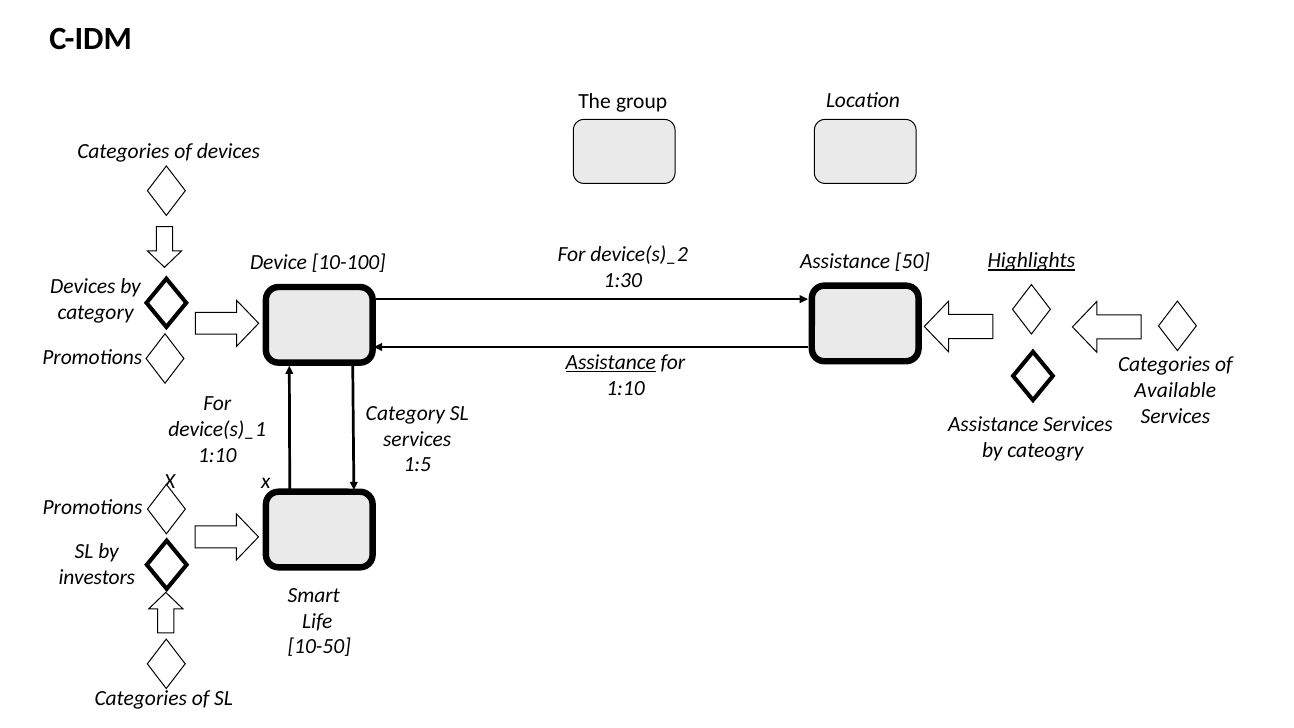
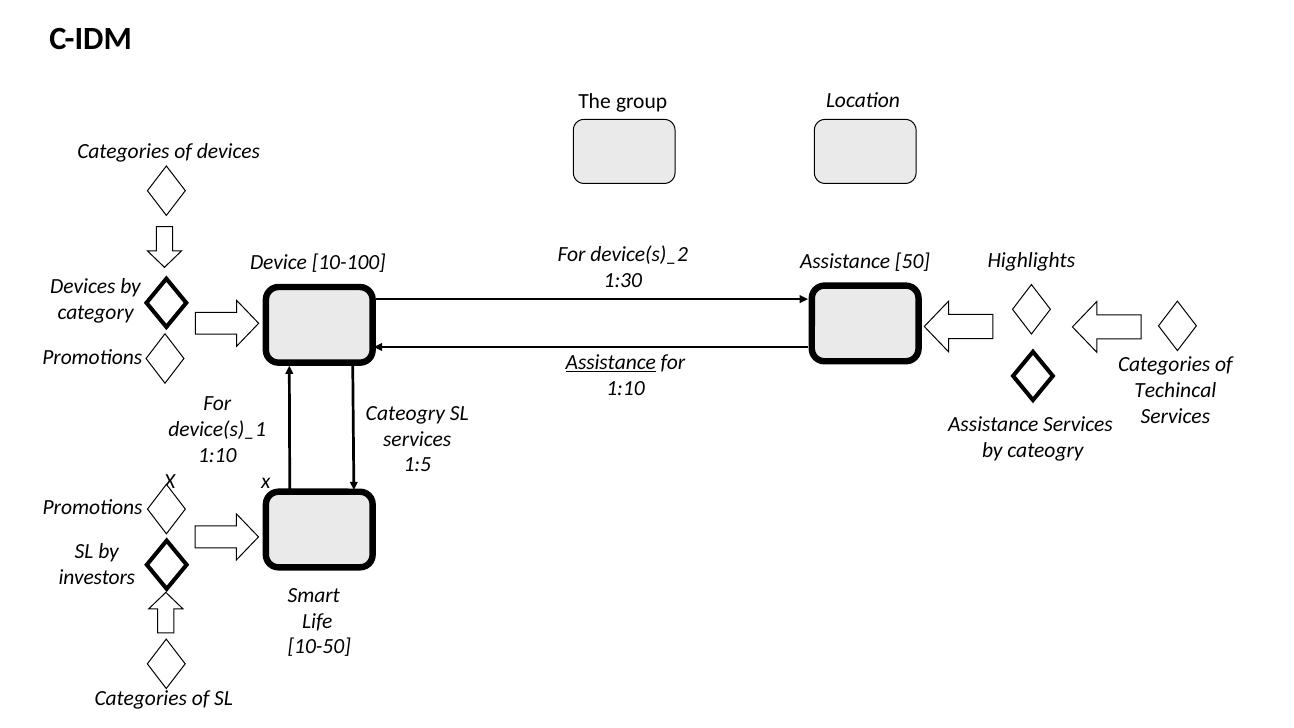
Highlights underline: present -> none (1031, 261)
Available: Available -> Techincal (1175, 390)
Category: Category -> Cateogry (405, 413)
